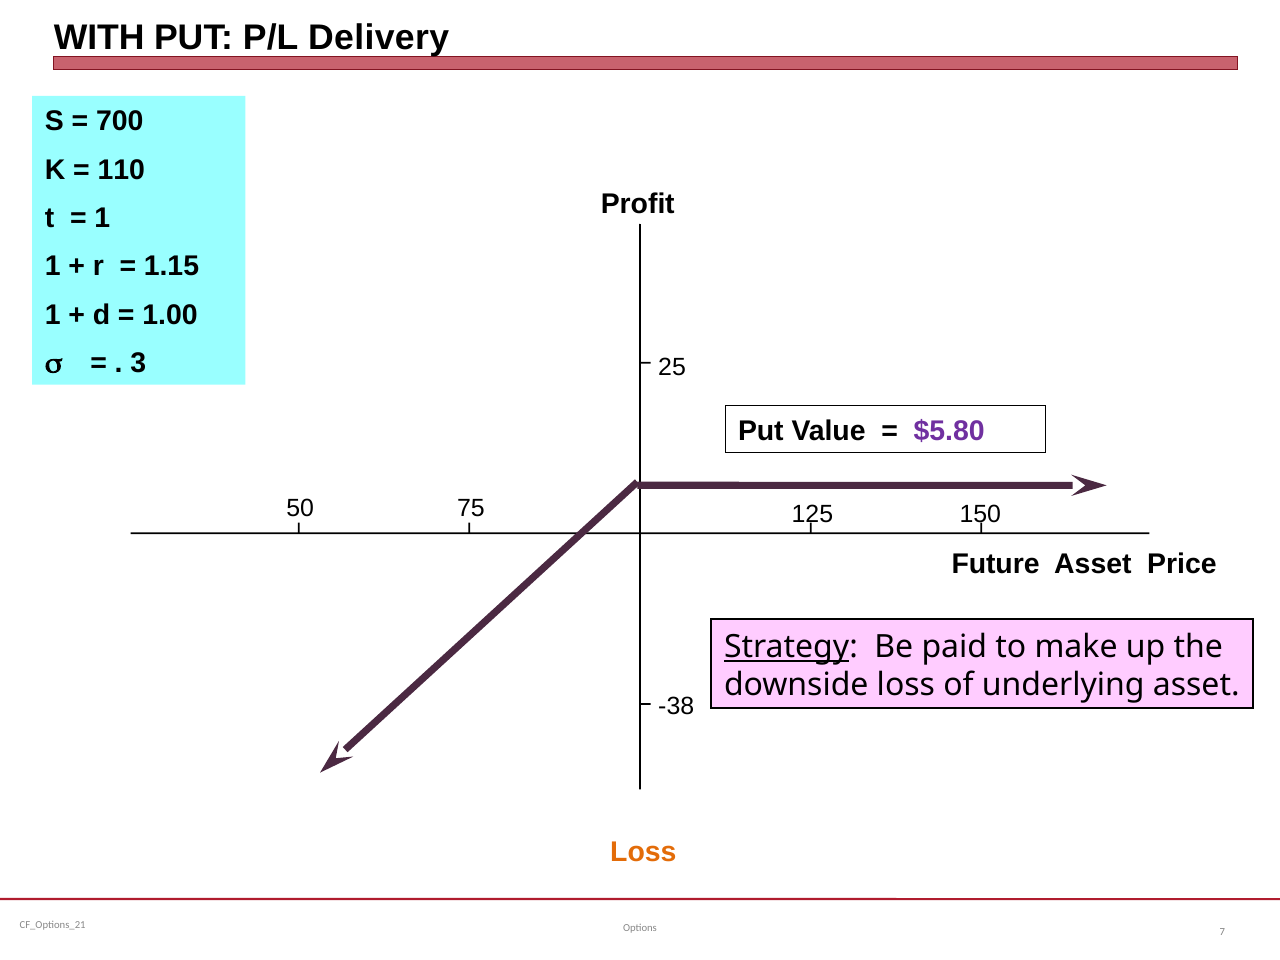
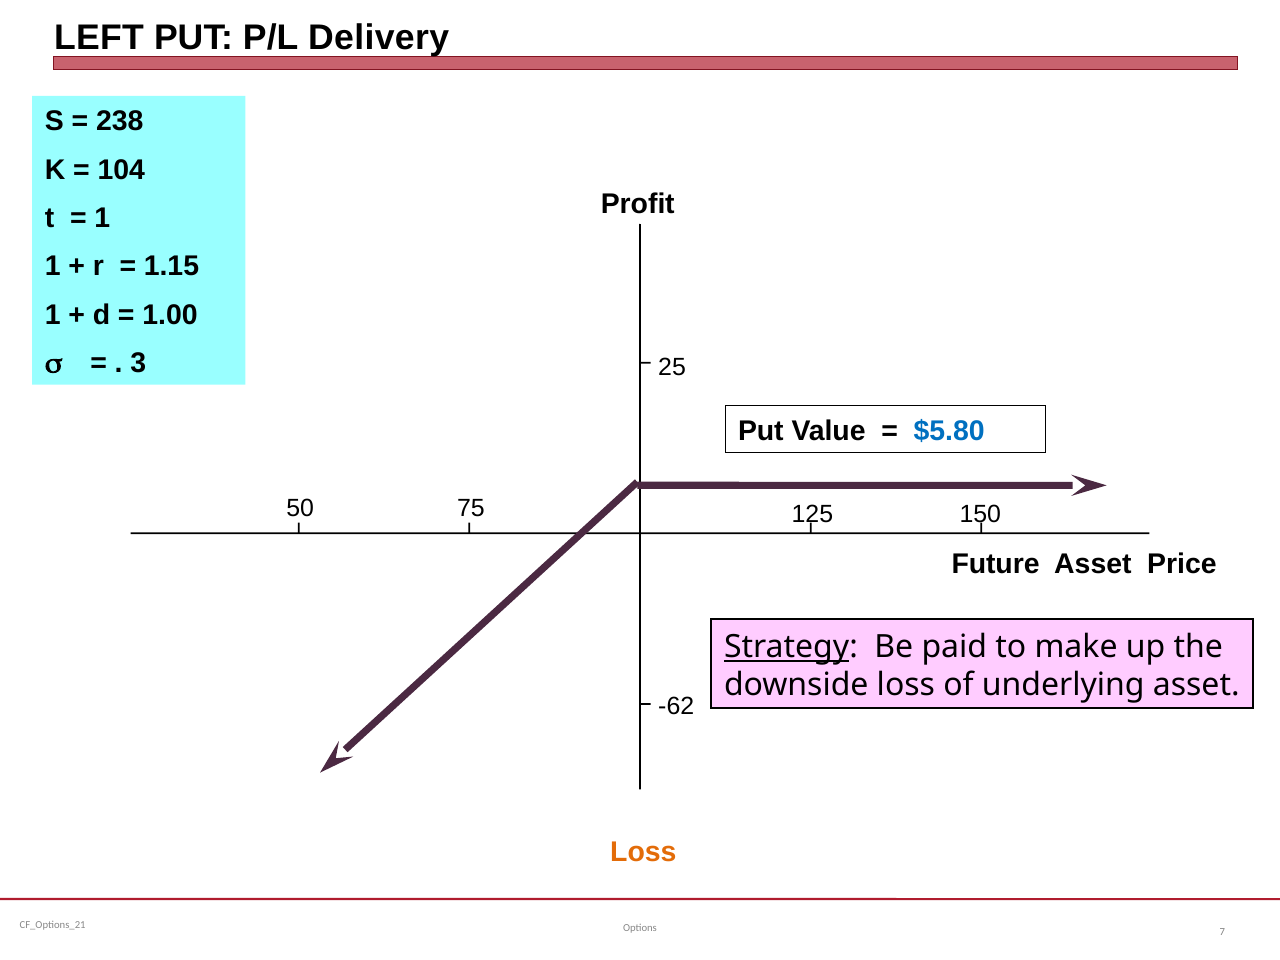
WITH: WITH -> LEFT (99, 38)
700: 700 -> 238 (120, 121)
110: 110 -> 104 (121, 170)
$5.80 colour: purple -> blue (949, 431)
-38: -38 -> -62 (676, 706)
